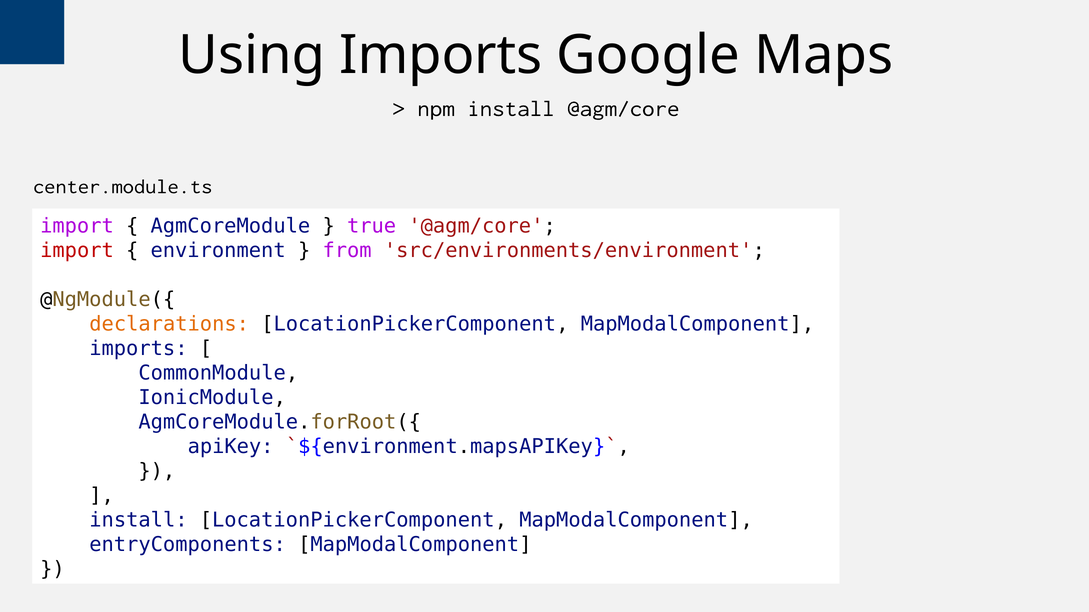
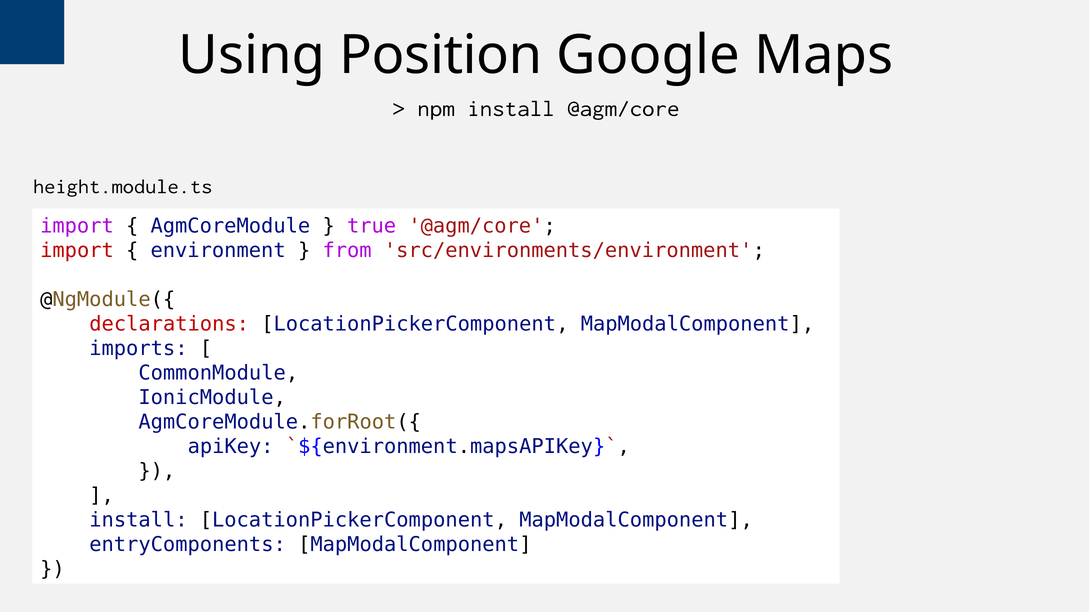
Using Imports: Imports -> Position (441, 55)
center.module.ts: center.module.ts -> height.module.ts (123, 187)
declarations colour: orange -> red (169, 324)
